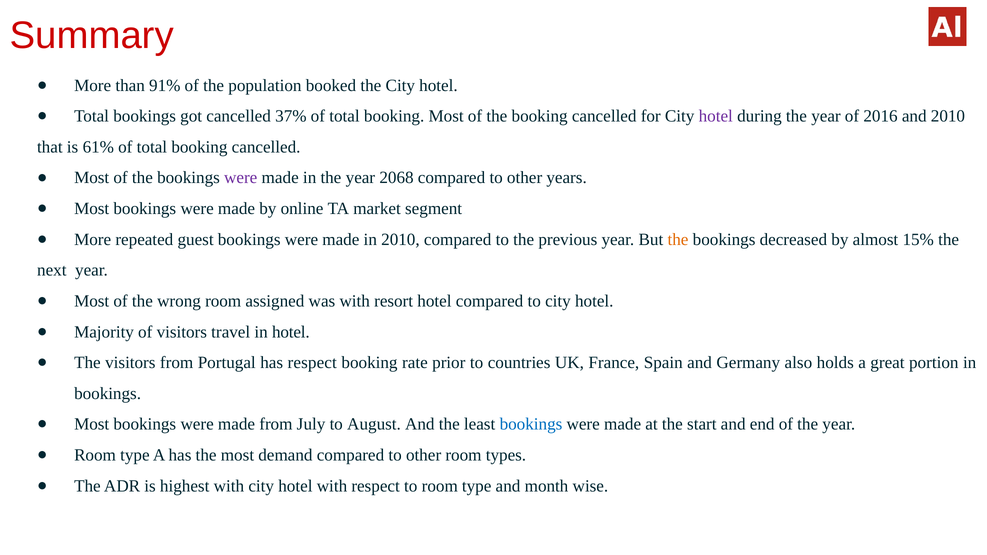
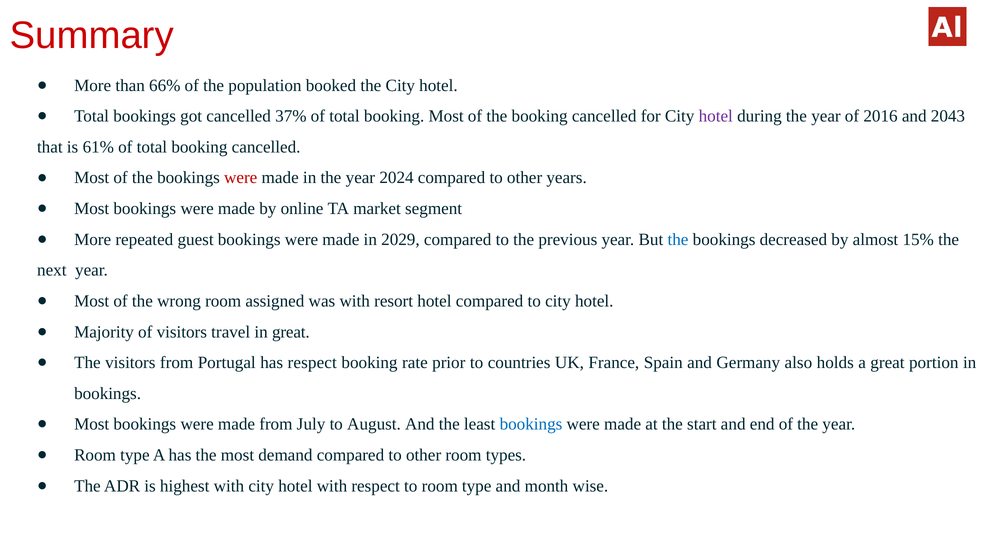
91%: 91% -> 66% (165, 85)
and 2010: 2010 -> 2043 (948, 116)
were colour: purple -> red (241, 178)
2068: 2068 -> 2024 (397, 178)
in 2010: 2010 -> 2029 (400, 240)
the colour: orange -> blue (678, 240)
in hotel: hotel -> great (291, 332)
